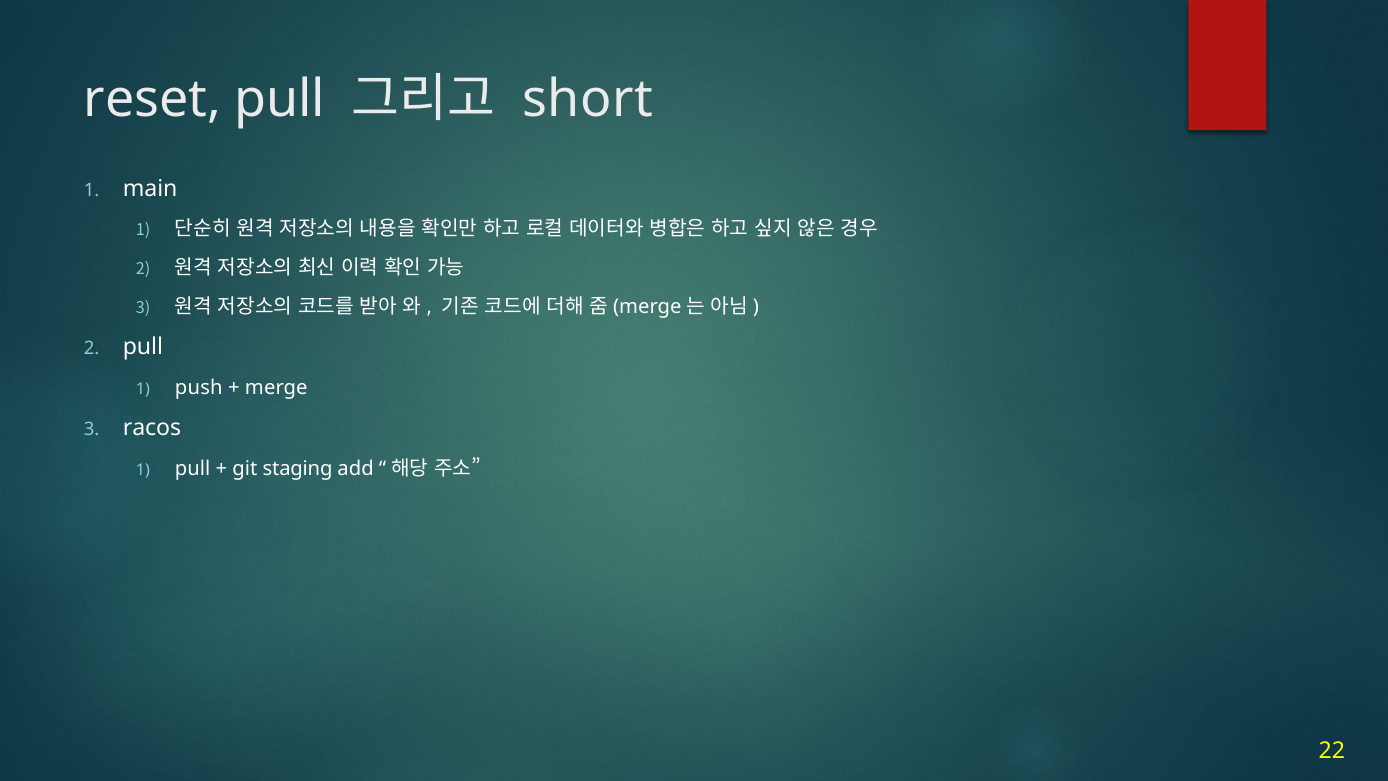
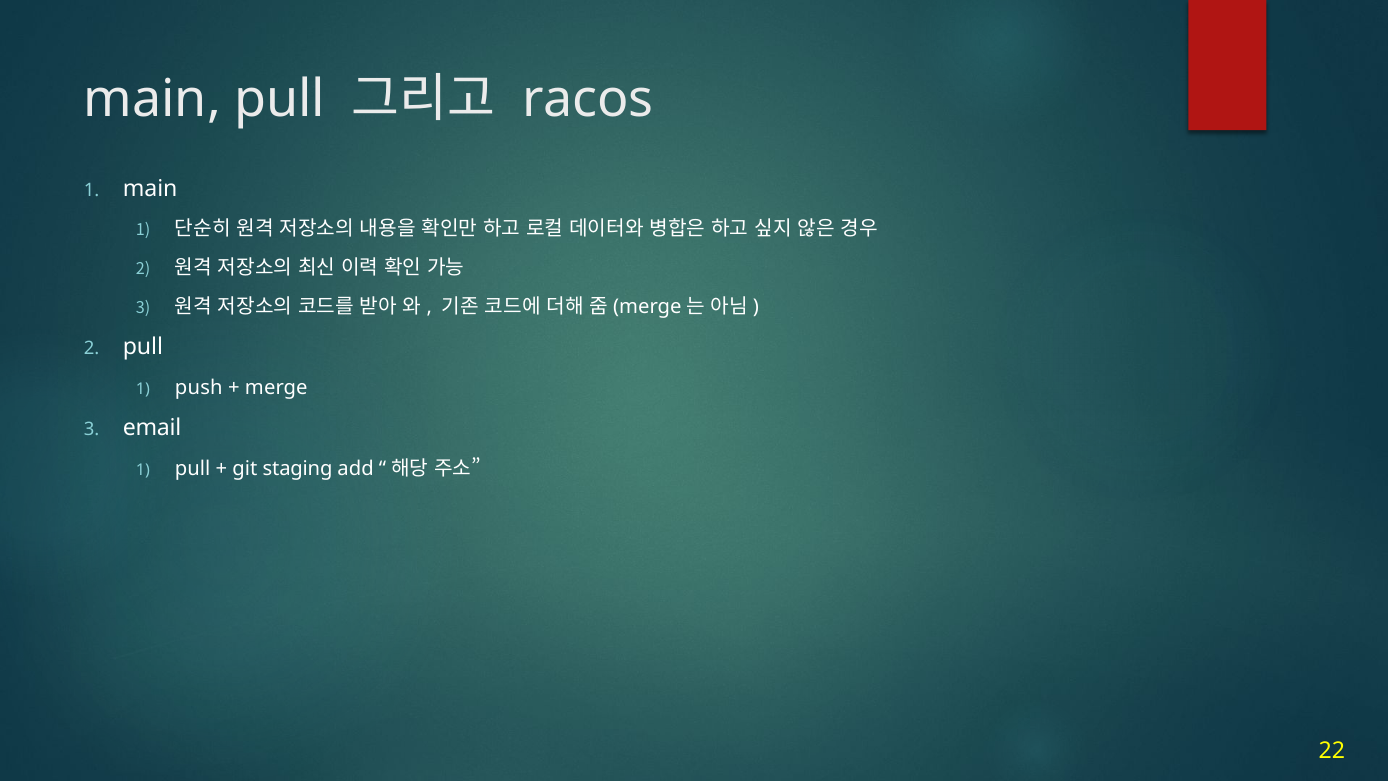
reset: reset -> main (152, 99)
short: short -> racos (588, 99)
racos: racos -> email (152, 428)
